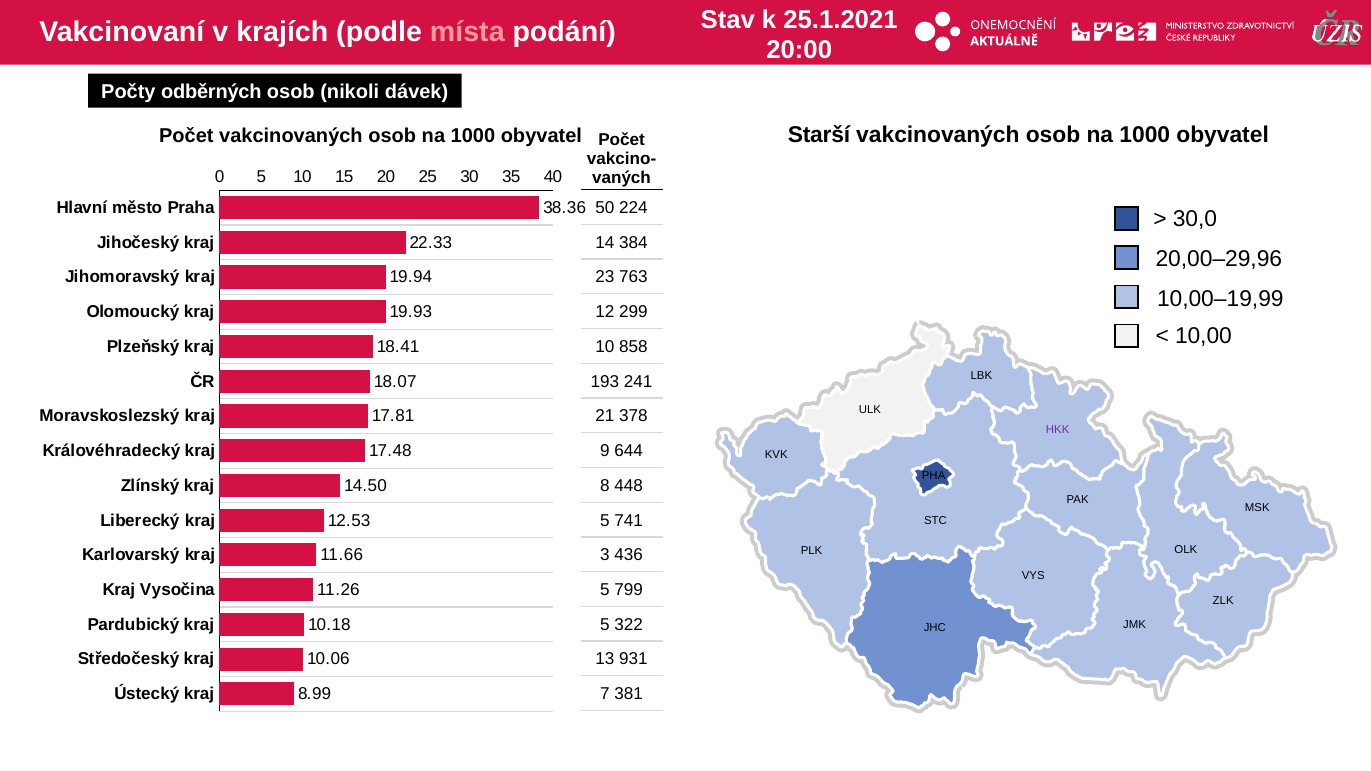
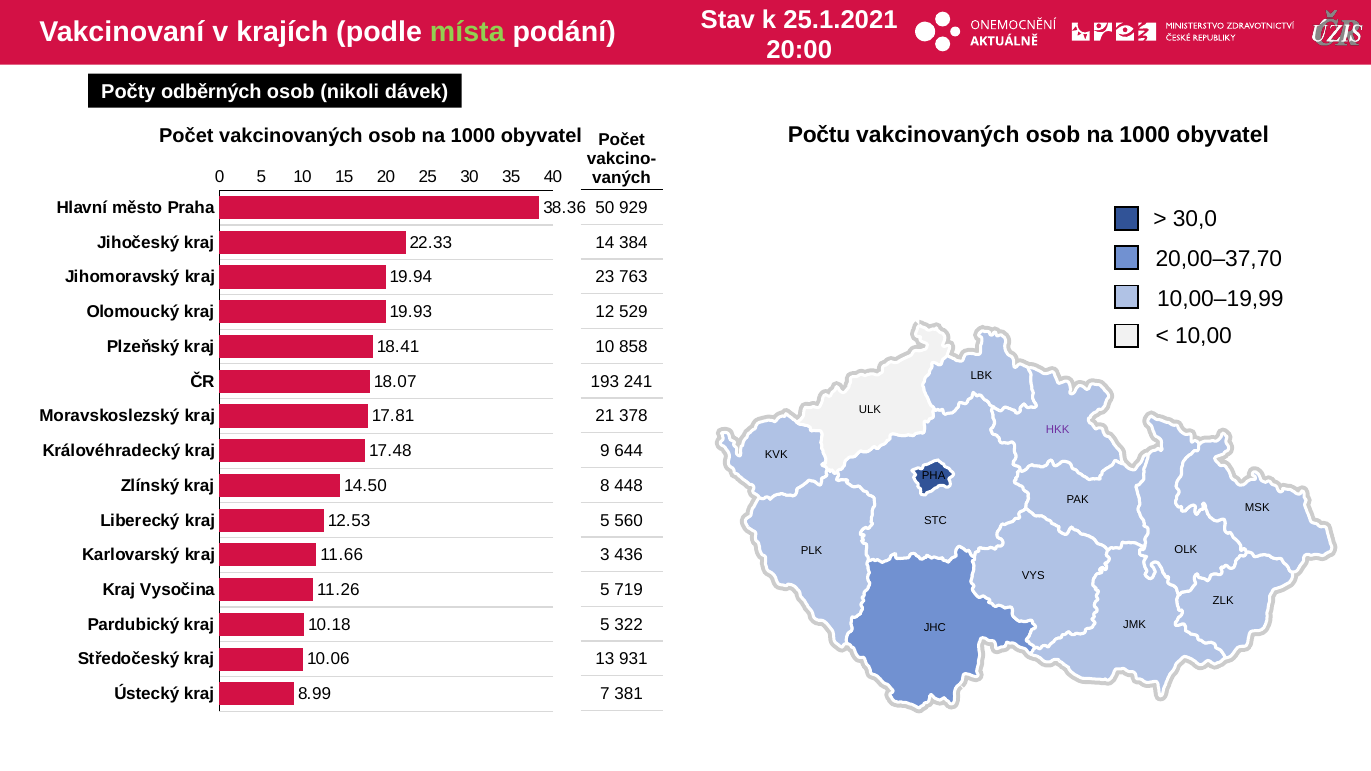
místa colour: pink -> light green (467, 32)
Starší: Starší -> Počtu (819, 135)
224: 224 -> 929 (633, 208)
20,00–29,96: 20,00–29,96 -> 20,00–37,70 (1219, 259)
299: 299 -> 529 (633, 312)
741: 741 -> 560 (629, 521)
799: 799 -> 719 (629, 590)
